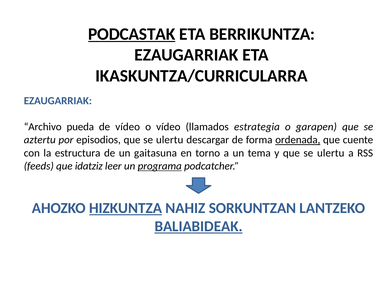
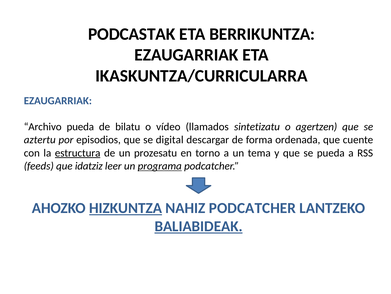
PODCASTAK underline: present -> none (132, 34)
de vídeo: vídeo -> bilatu (128, 126)
estrategia: estrategia -> sintetizatu (257, 126)
garapen: garapen -> agertzen (316, 126)
episodios que se ulertu: ulertu -> digital (170, 140)
ordenada underline: present -> none (298, 140)
estructura underline: none -> present (78, 153)
gaitasuna: gaitasuna -> prozesatu (156, 153)
y que se ulertu: ulertu -> pueda (331, 153)
NAHIZ SORKUNTZAN: SORKUNTZAN -> PODCATCHER (252, 208)
